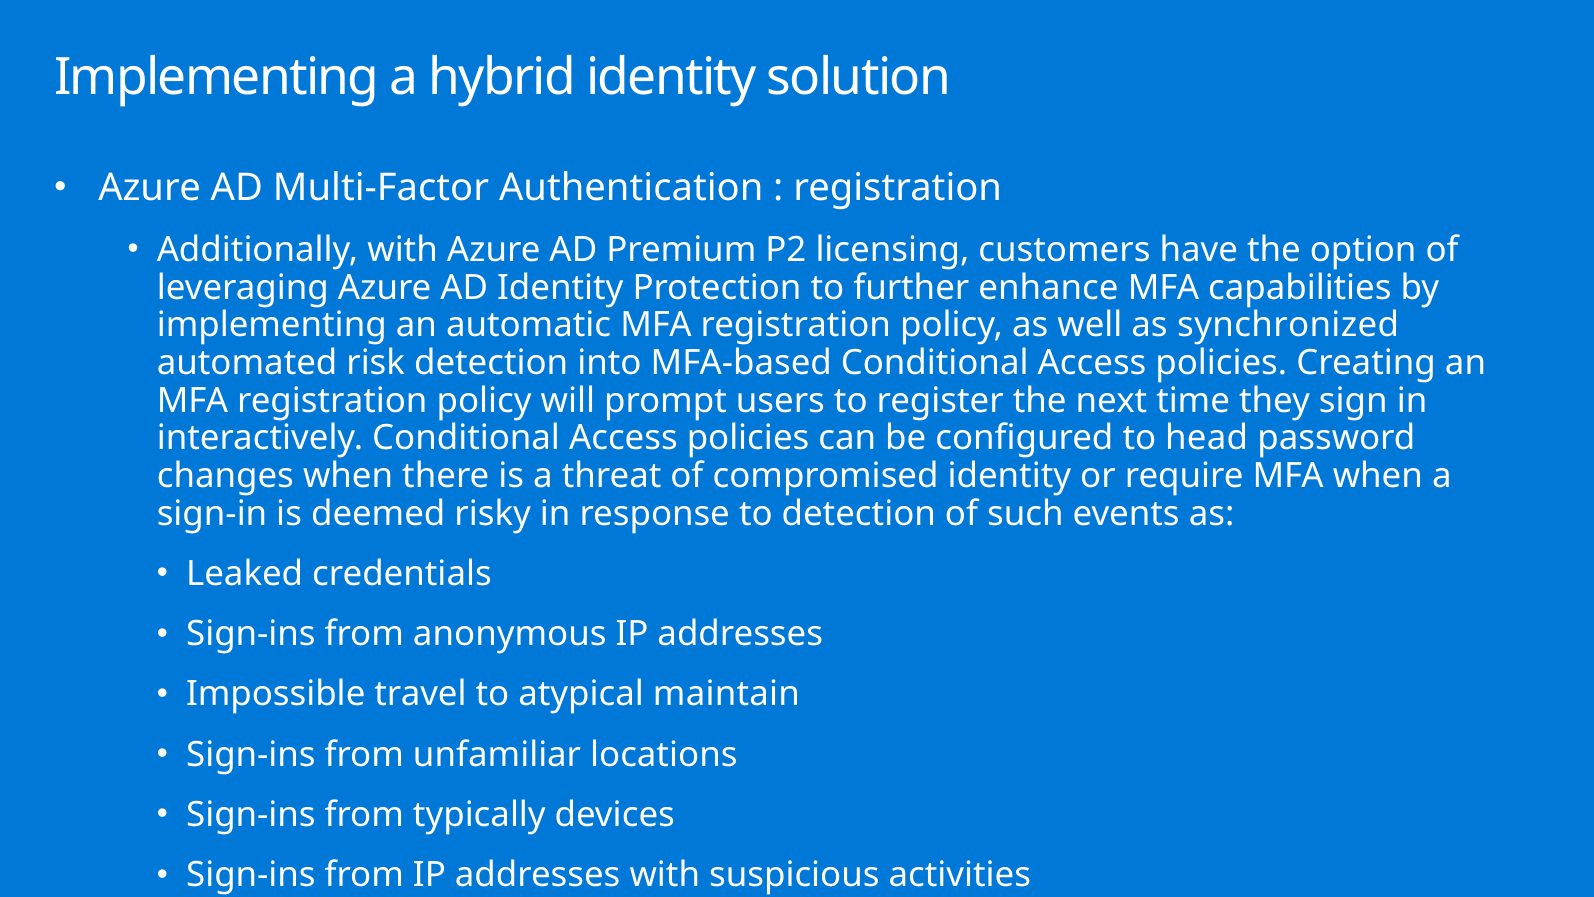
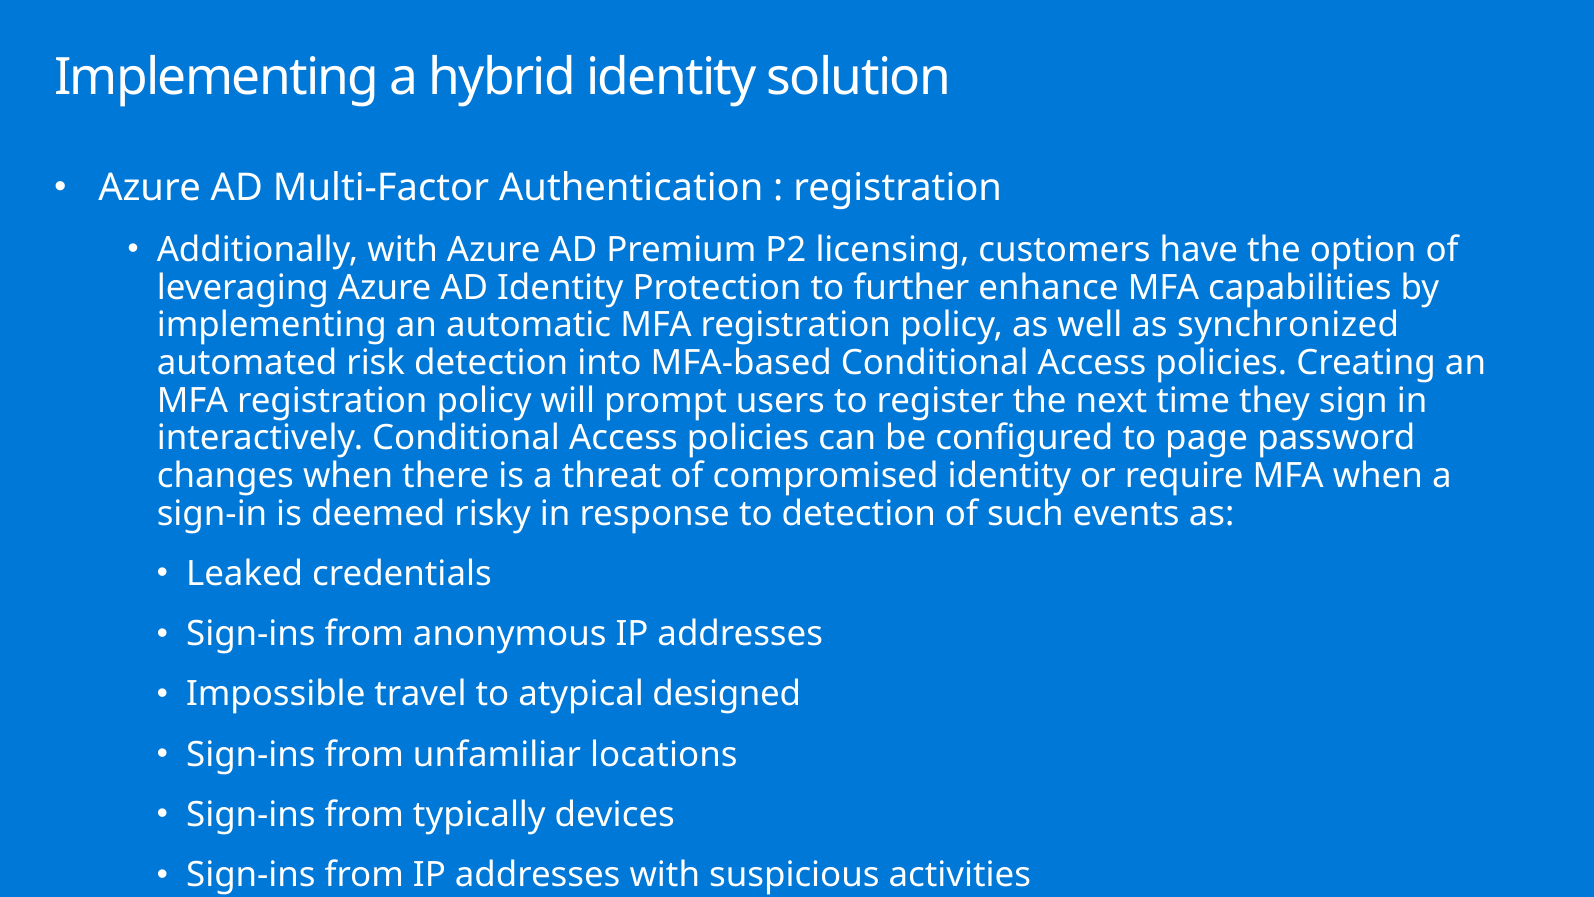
head: head -> page (1207, 438)
maintain: maintain -> designed (727, 694)
